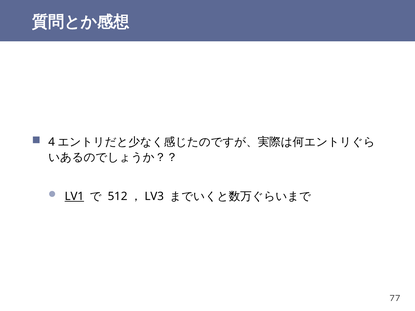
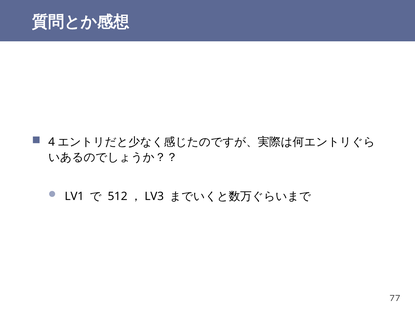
LV1 underline: present -> none (74, 197)
